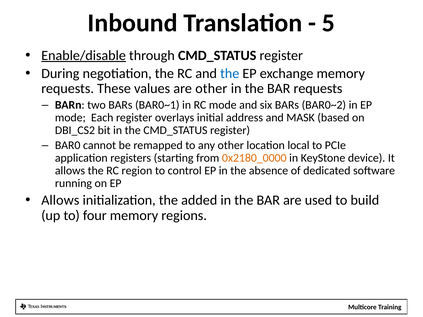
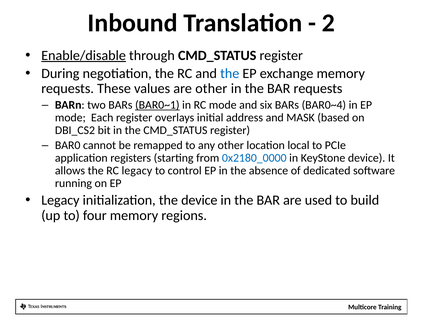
5: 5 -> 2 (328, 23)
BAR0~1 underline: none -> present (157, 105)
BAR0~2: BAR0~2 -> BAR0~4 (324, 105)
0x2180_0000 colour: orange -> blue (254, 158)
RC region: region -> legacy (137, 171)
Allows: Allows -> Legacy (60, 200)
the added: added -> device (199, 200)
